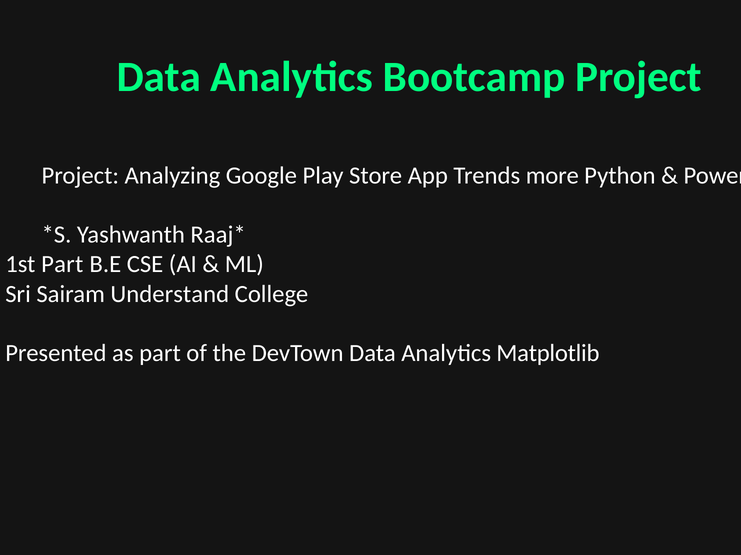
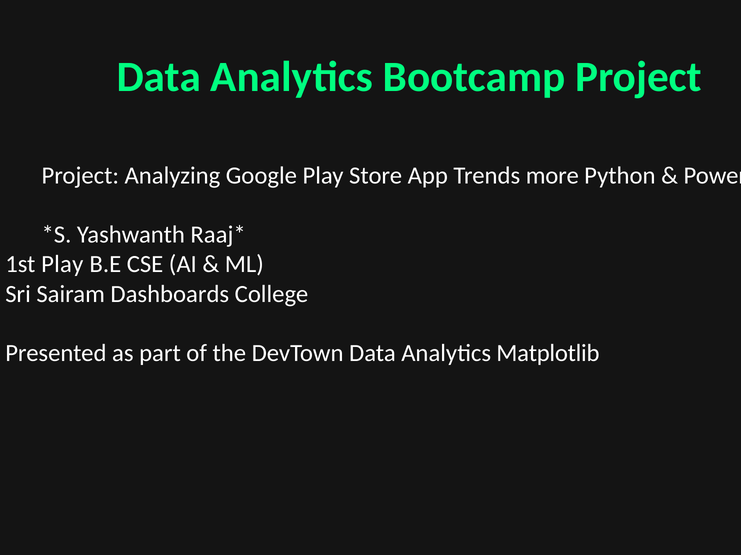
1st Part: Part -> Play (62, 265)
Understand: Understand -> Dashboards (170, 294)
